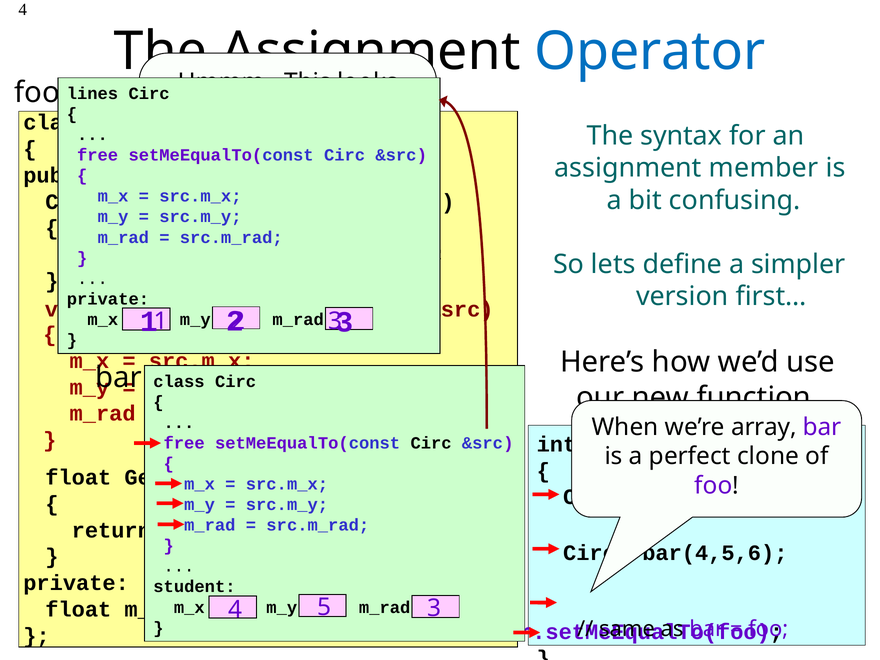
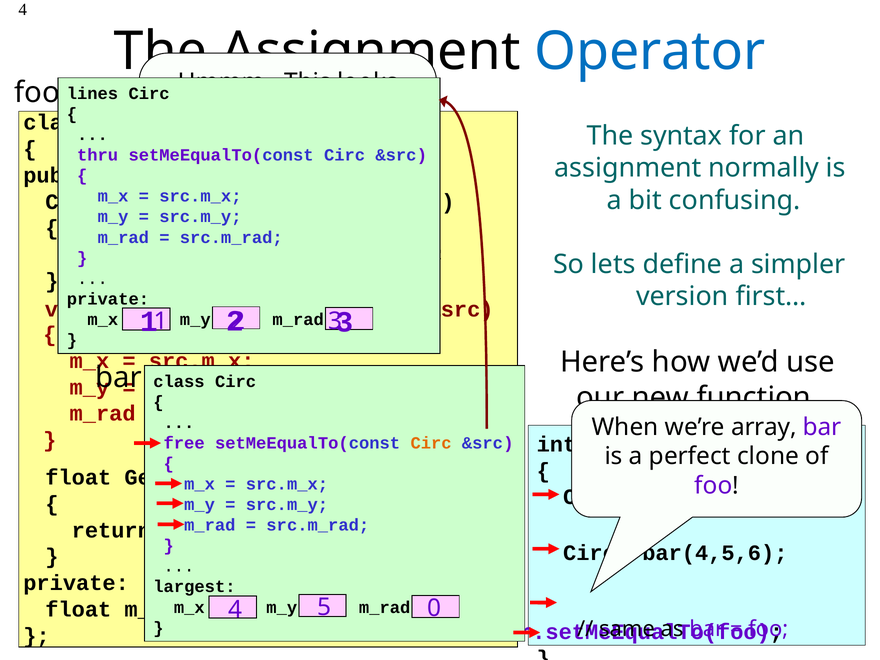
free: free -> thru (98, 155)
member: member -> normally (764, 168)
Circ colour: black -> orange (431, 443)
student: student -> largest (194, 587)
3: 3 -> 0 (434, 608)
